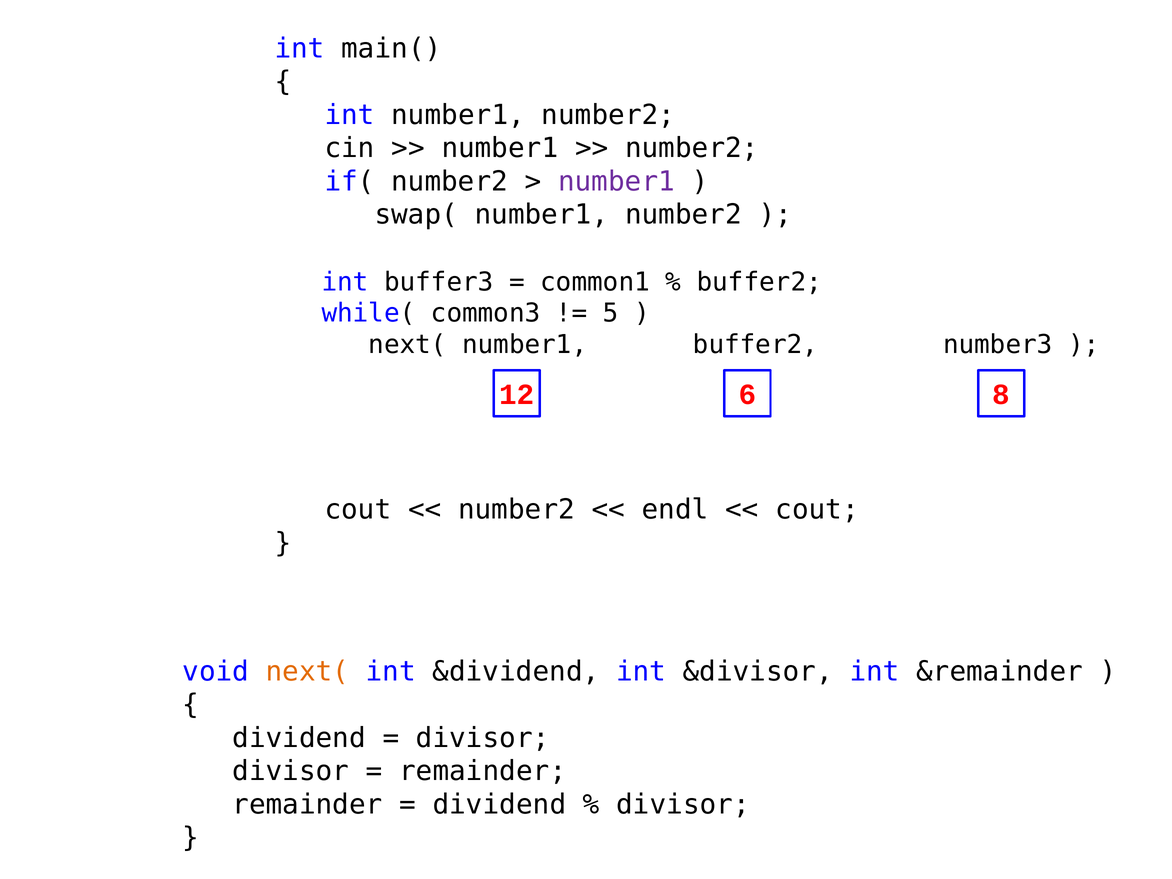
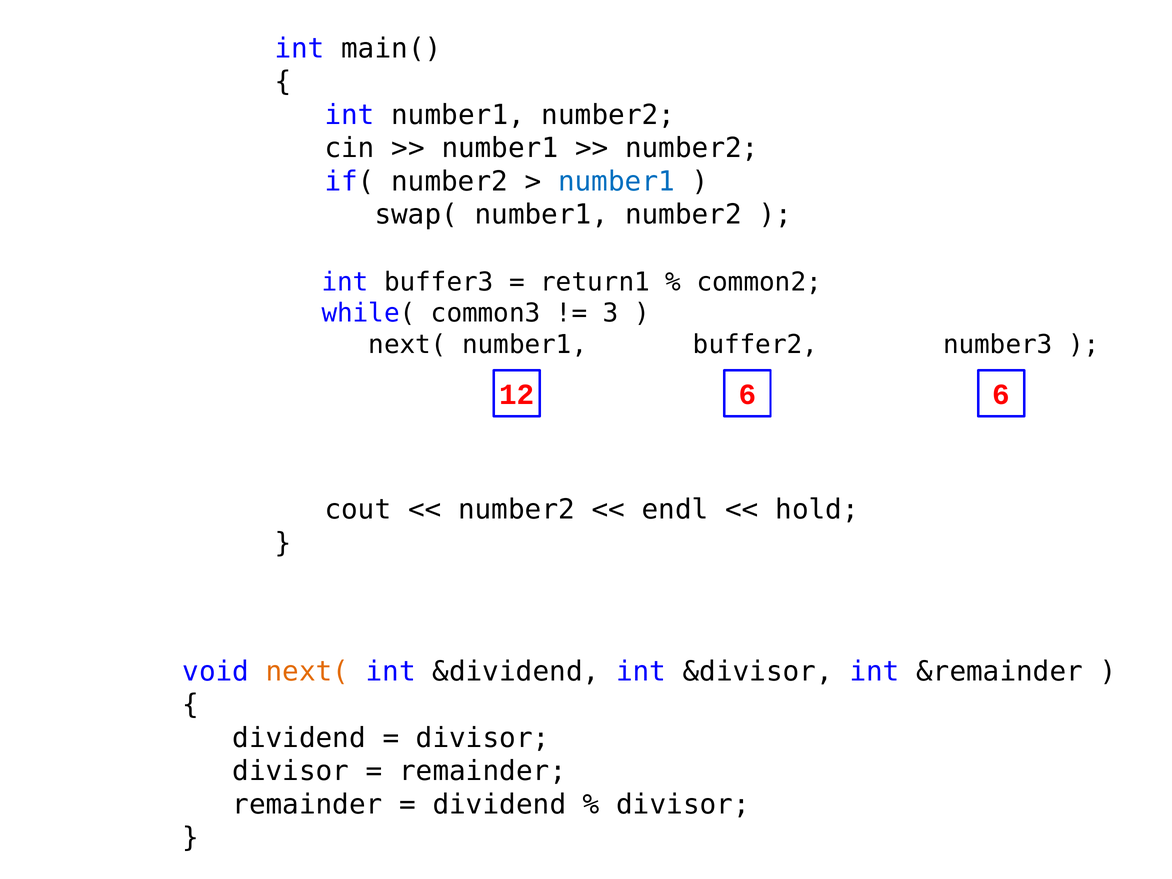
number1 colour: purple -> blue (616, 181)
common1: common1 -> return1 (595, 282)
buffer2: buffer2 -> common2 (759, 282)
5: 5 -> 3 (611, 313)
12 8: 8 -> 6 (1001, 394)
cout: cout -> hold (817, 510)
